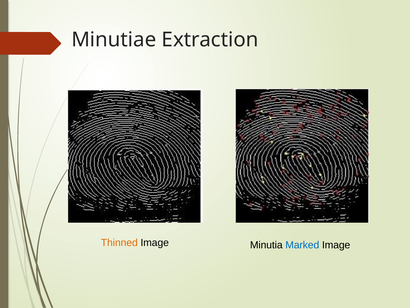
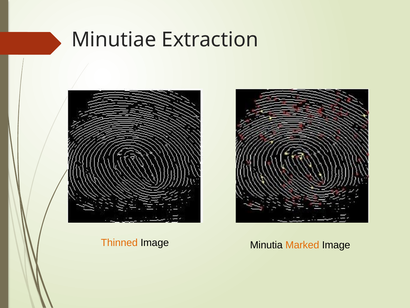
Marked colour: blue -> orange (302, 245)
